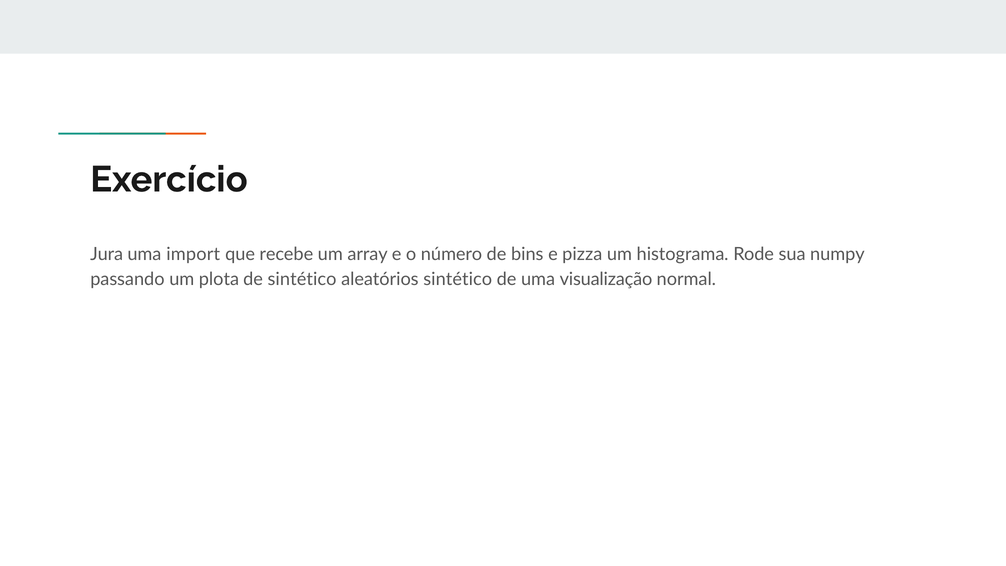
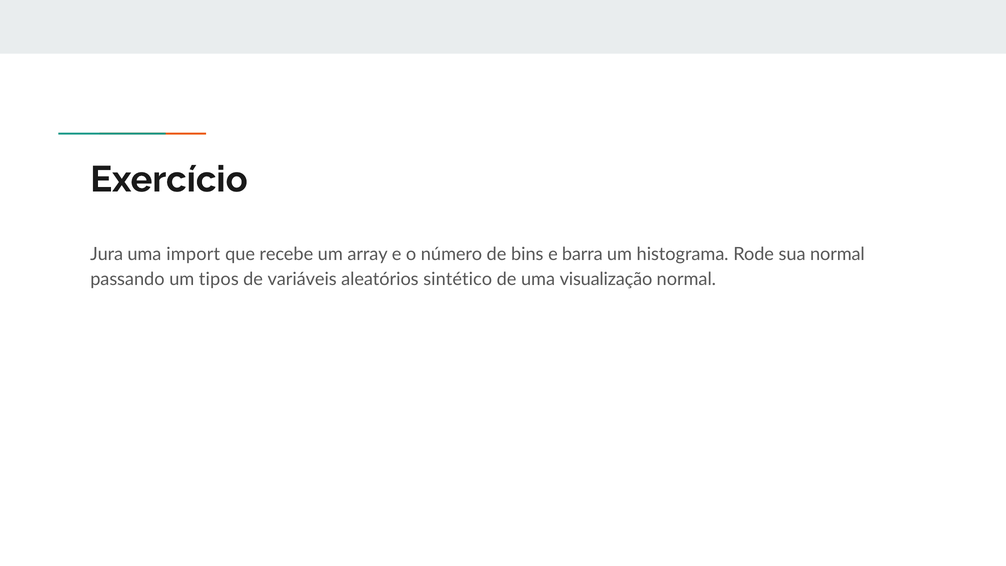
pizza: pizza -> barra (582, 254)
sua numpy: numpy -> normal (837, 254)
plota: plota -> tipos (219, 279)
de sintético: sintético -> variáveis (302, 279)
